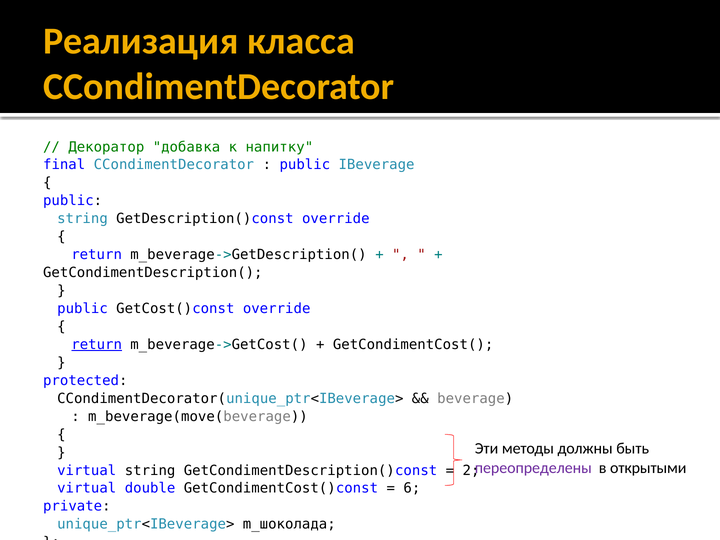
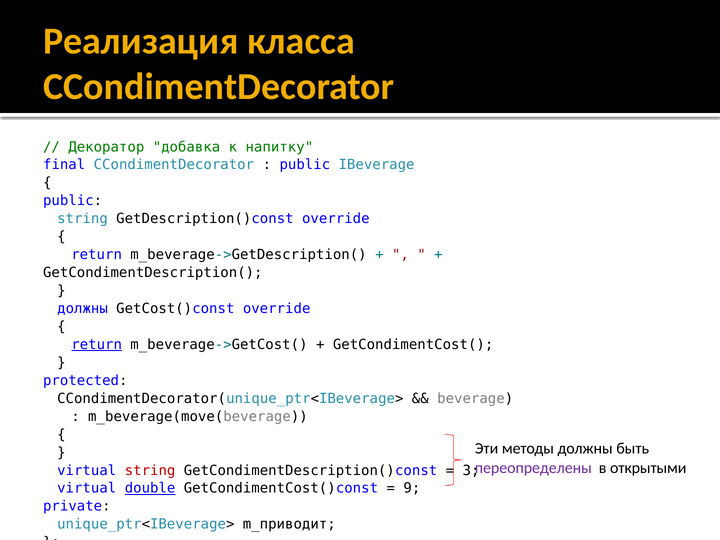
public: public -> должны (83, 309)
string colour: black -> red (150, 470)
2: 2 -> 3 (471, 470)
double underline: none -> present (150, 488)
6: 6 -> 9 (412, 488)
m_шоколада: m_шоколада -> m_приводит (289, 524)
